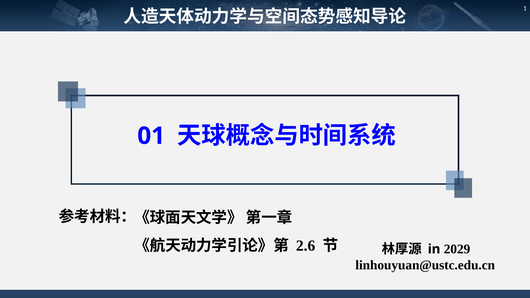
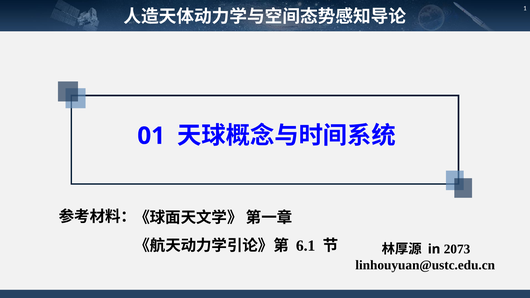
2.6: 2.6 -> 6.1 (306, 246)
2029: 2029 -> 2073 (457, 249)
